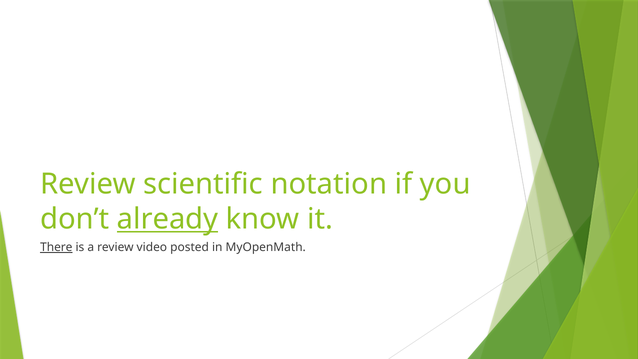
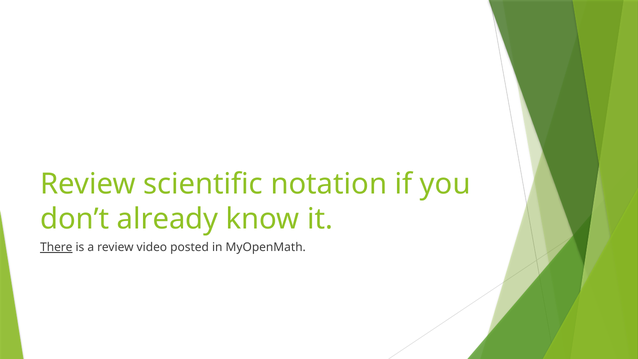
already underline: present -> none (168, 219)
